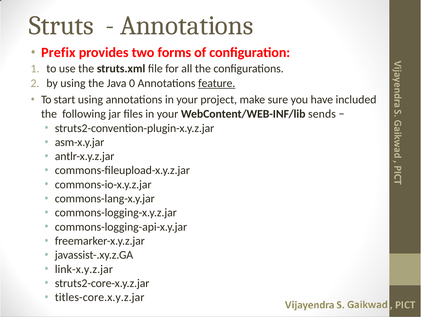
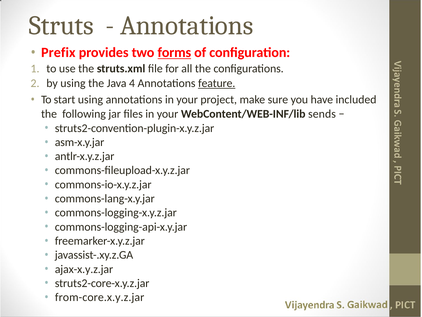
forms underline: none -> present (174, 52)
0: 0 -> 4 (132, 83)
link-x.y.z.jar: link-x.y.z.jar -> ajax-x.y.z.jar (84, 269)
titles-core.x.y.z.jar: titles-core.x.y.z.jar -> from-core.x.y.z.jar (100, 297)
